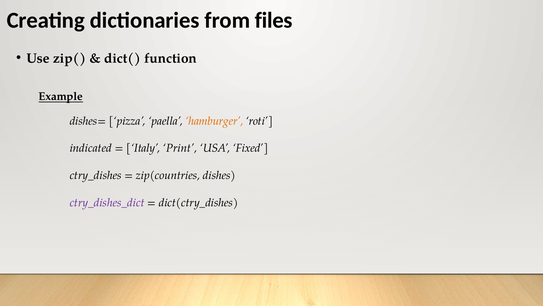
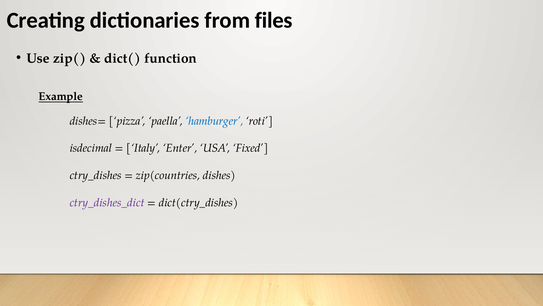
hamburger colour: orange -> blue (214, 121)
indicated: indicated -> isdecimal (91, 148)
Print: Print -> Enter (180, 148)
